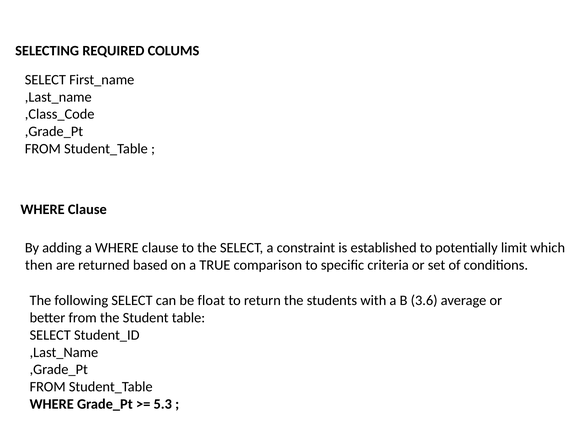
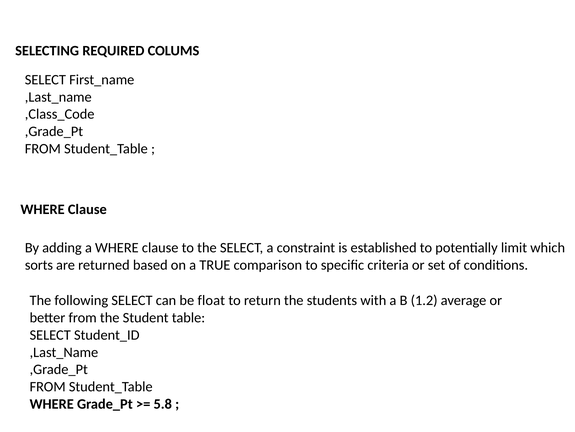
then: then -> sorts (39, 264)
3.6: 3.6 -> 1.2 (424, 300)
5.3: 5.3 -> 5.8 (163, 403)
